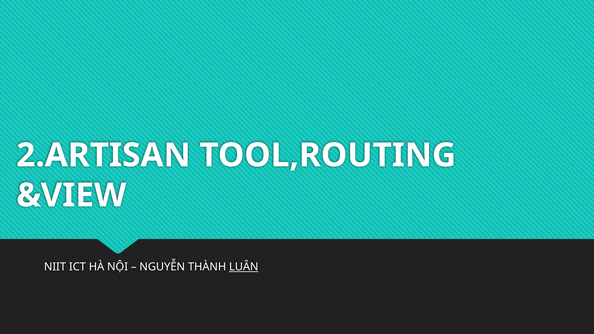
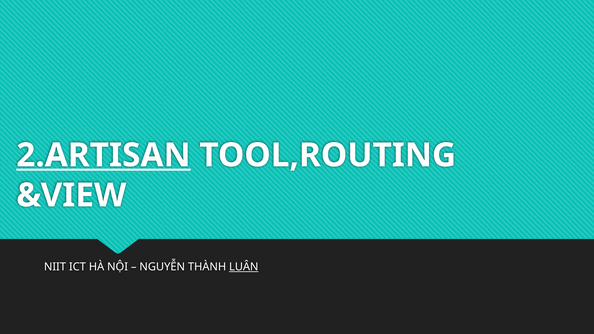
2.ARTISAN underline: none -> present (103, 155)
